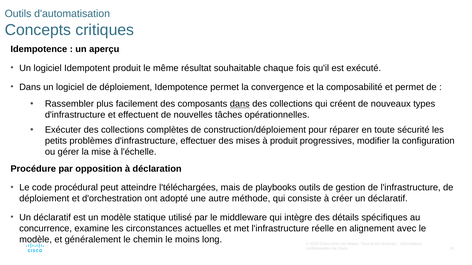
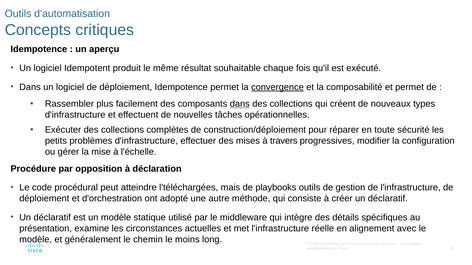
convergence underline: none -> present (277, 87)
à produit: produit -> travers (284, 141)
concurrence: concurrence -> présentation (46, 229)
